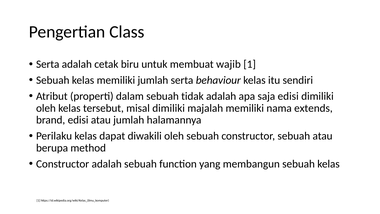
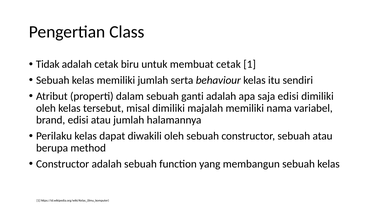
Serta: Serta -> Tidak (48, 64)
membuat wajib: wajib -> cetak (228, 64)
tidak: tidak -> ganti (192, 96)
extends: extends -> variabel (313, 108)
